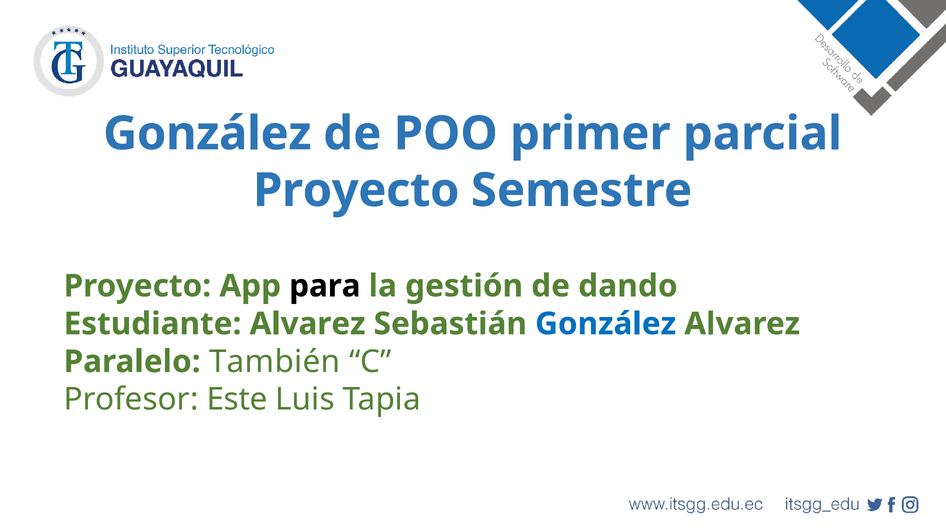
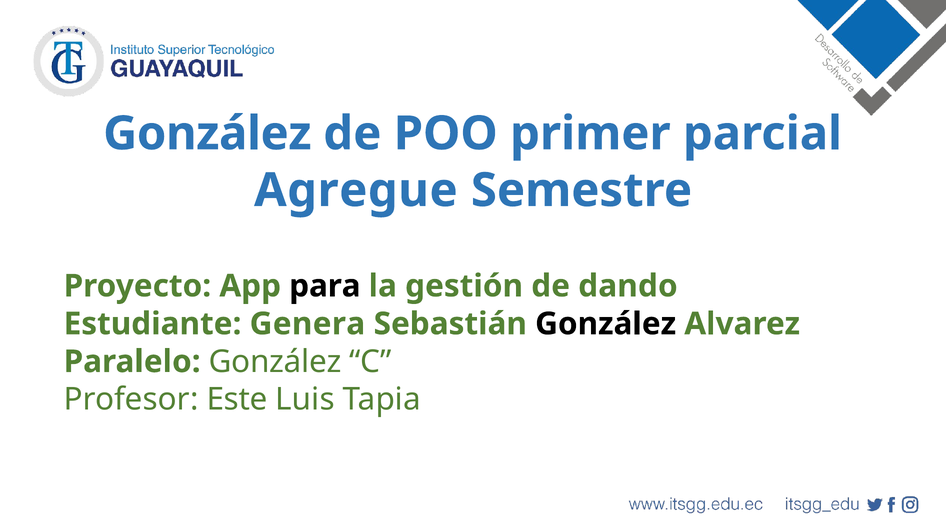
Proyecto: Proyecto -> Agregue (356, 190)
Estudiante Alvarez: Alvarez -> Genera (307, 324)
González colour: blue -> black (606, 324)
Paralelo También: También -> González (275, 362)
